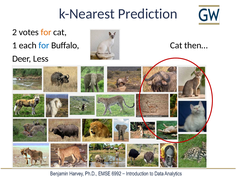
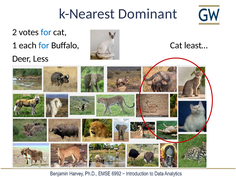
Prediction: Prediction -> Dominant (148, 14)
for colour: orange -> blue (46, 32)
then…: then… -> least… (196, 45)
